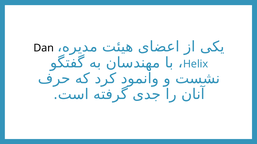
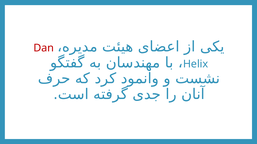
Dan colour: black -> red (44, 48)
